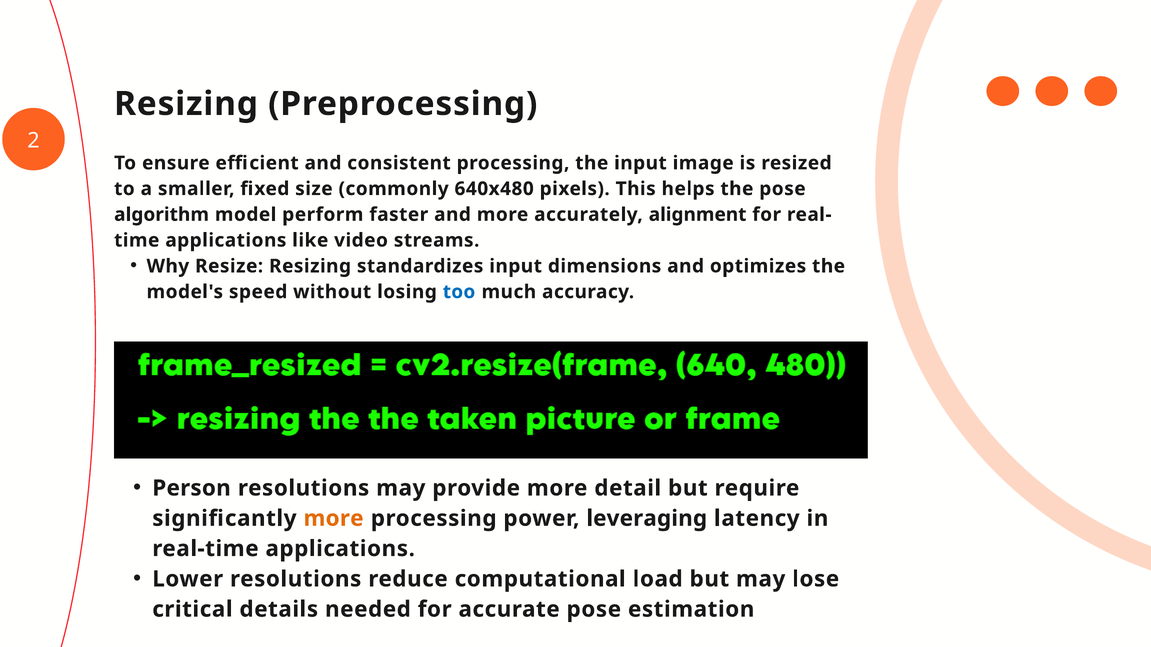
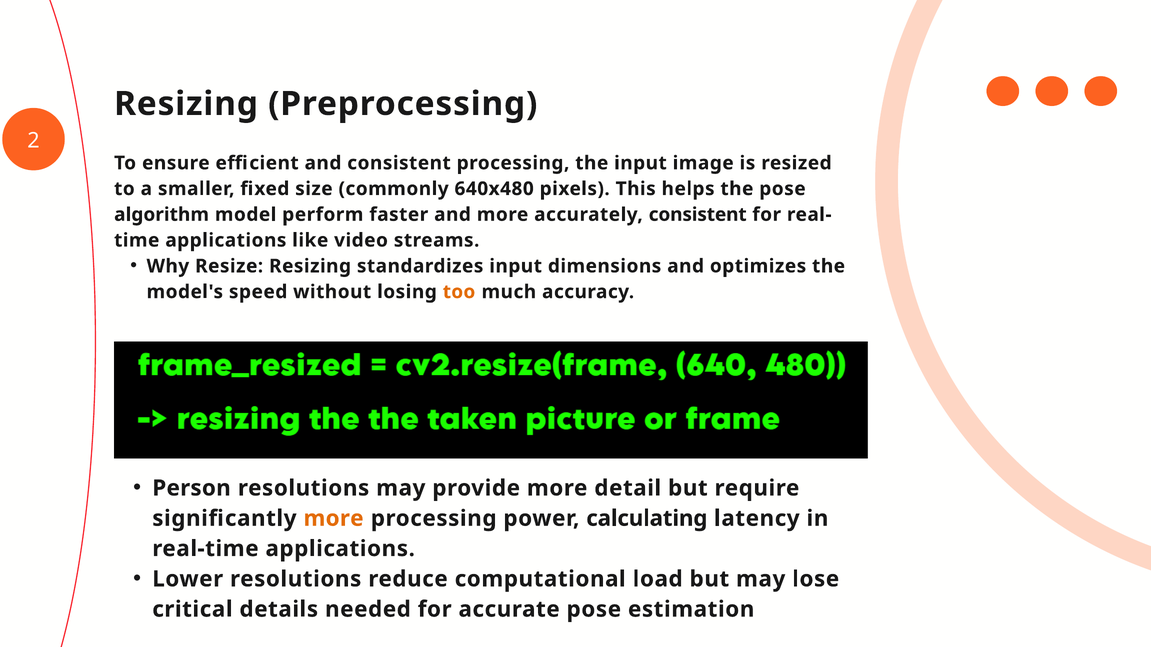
accurately alignment: alignment -> consistent (698, 215)
too colour: blue -> orange (459, 292)
leveraging: leveraging -> calculating (647, 519)
